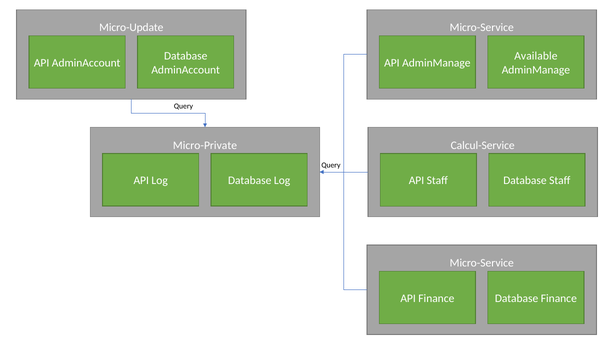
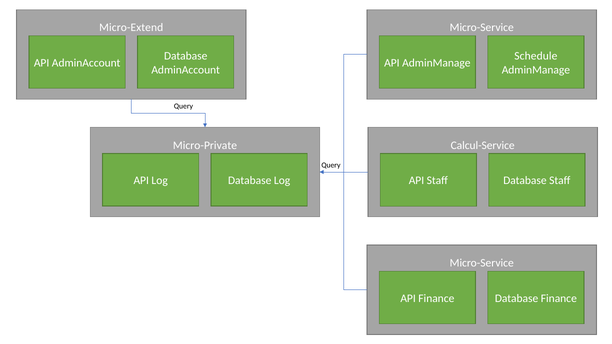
Micro-Update: Micro-Update -> Micro-Extend (131, 28)
Available: Available -> Schedule (536, 56)
